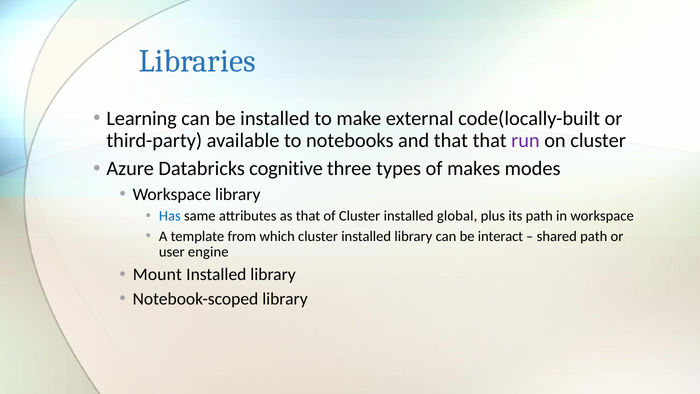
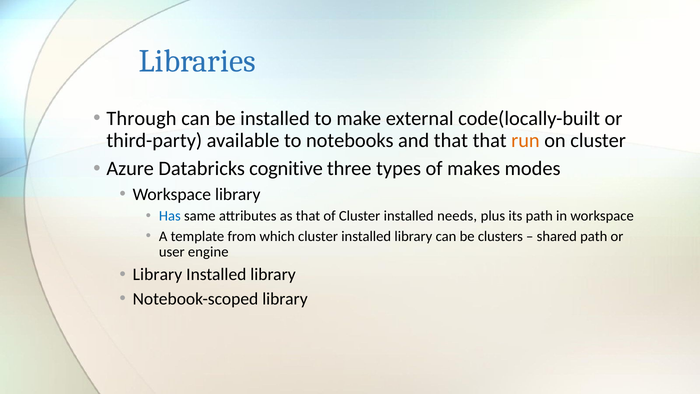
Learning: Learning -> Through (142, 118)
run colour: purple -> orange (525, 140)
global: global -> needs (457, 216)
interact: interact -> clusters (500, 236)
Mount: Mount -> Library (157, 274)
